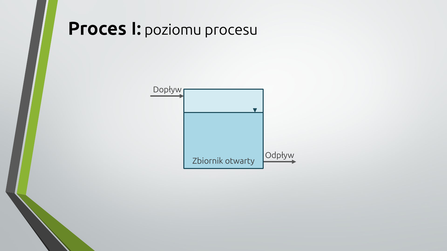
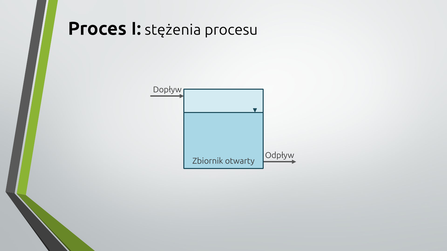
poziomu: poziomu -> stężenia (173, 30)
